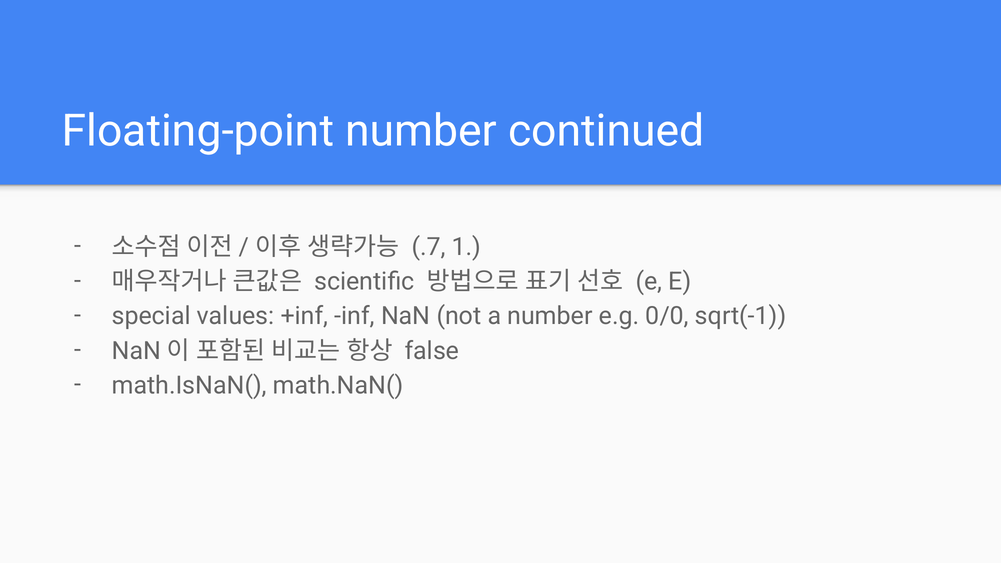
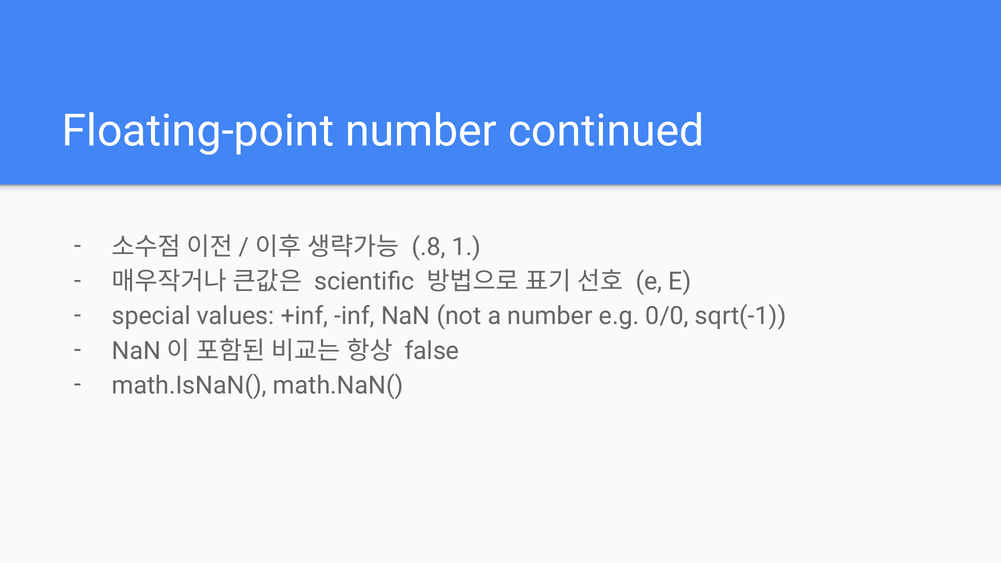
.7: .7 -> .8 (429, 247)
